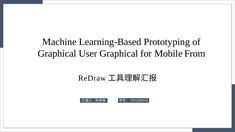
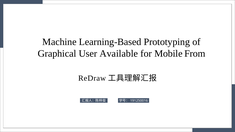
User Graphical: Graphical -> Available (119, 54)
